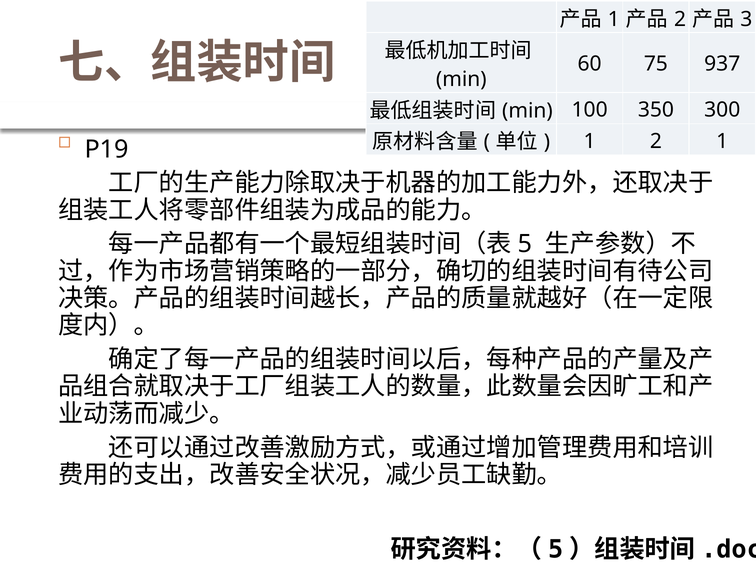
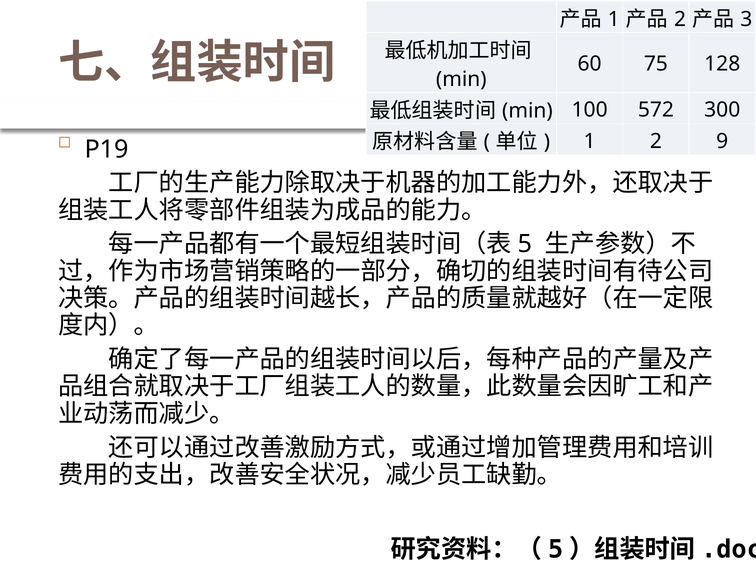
937: 937 -> 128 (722, 64)
350: 350 -> 572 (656, 110)
2 1: 1 -> 9 (722, 141)
